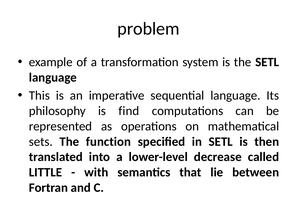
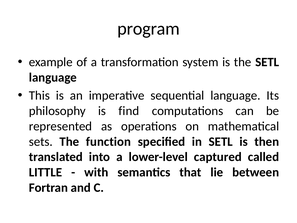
problem: problem -> program (149, 29)
decrease: decrease -> captured (218, 157)
